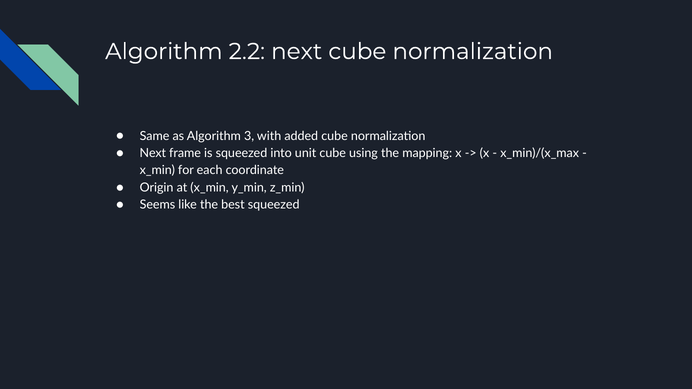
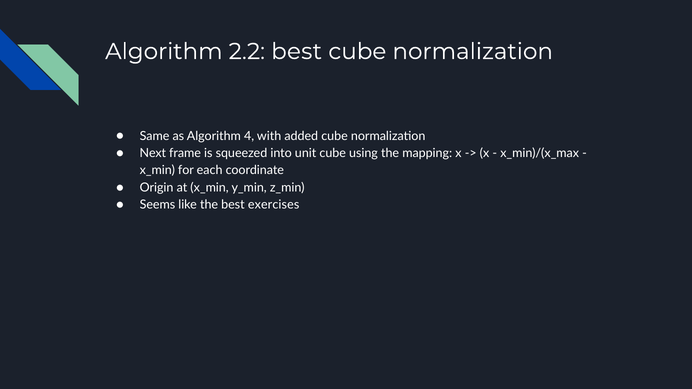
2.2 next: next -> best (297, 51)
3: 3 -> 4 (249, 136)
best squeezed: squeezed -> exercises (274, 205)
